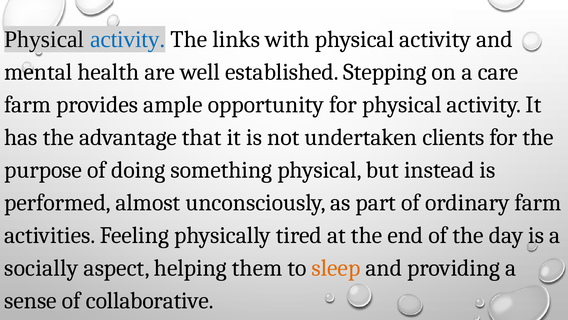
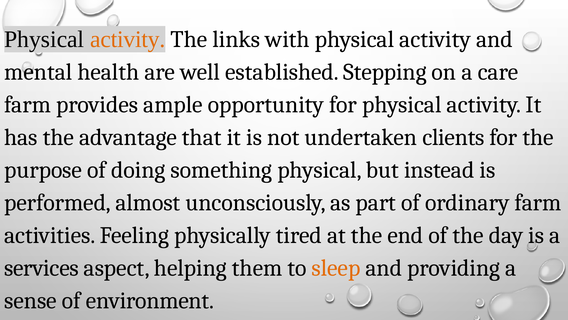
activity colour: blue -> orange (128, 39)
socially: socially -> services (41, 268)
collaborative: collaborative -> environment (150, 300)
